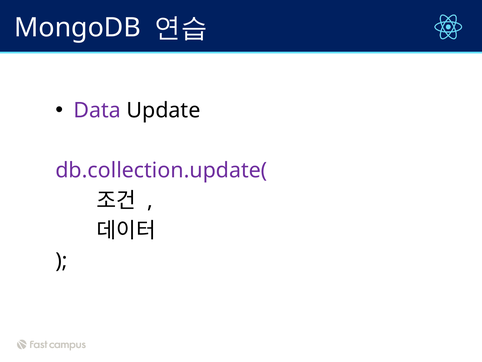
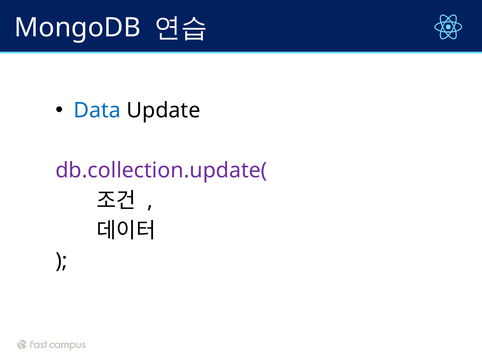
Data colour: purple -> blue (97, 110)
